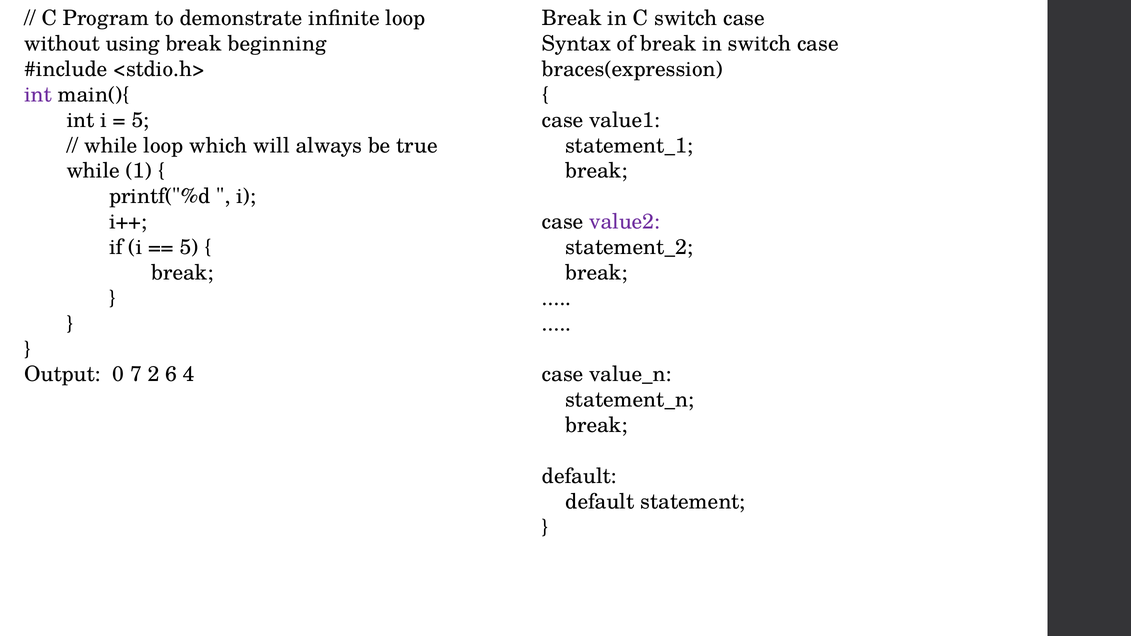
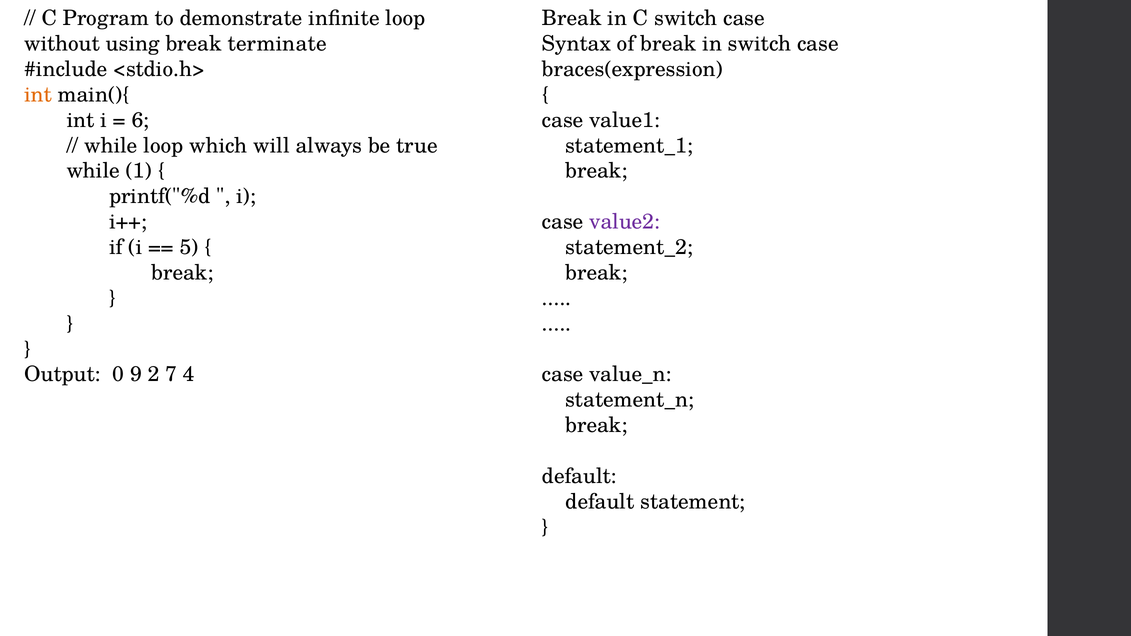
beginning: beginning -> terminate (277, 44)
int colour: purple -> orange (38, 95)
5: 5 -> 6 (140, 120)
7: 7 -> 9 (136, 375)
6: 6 -> 7 (171, 375)
